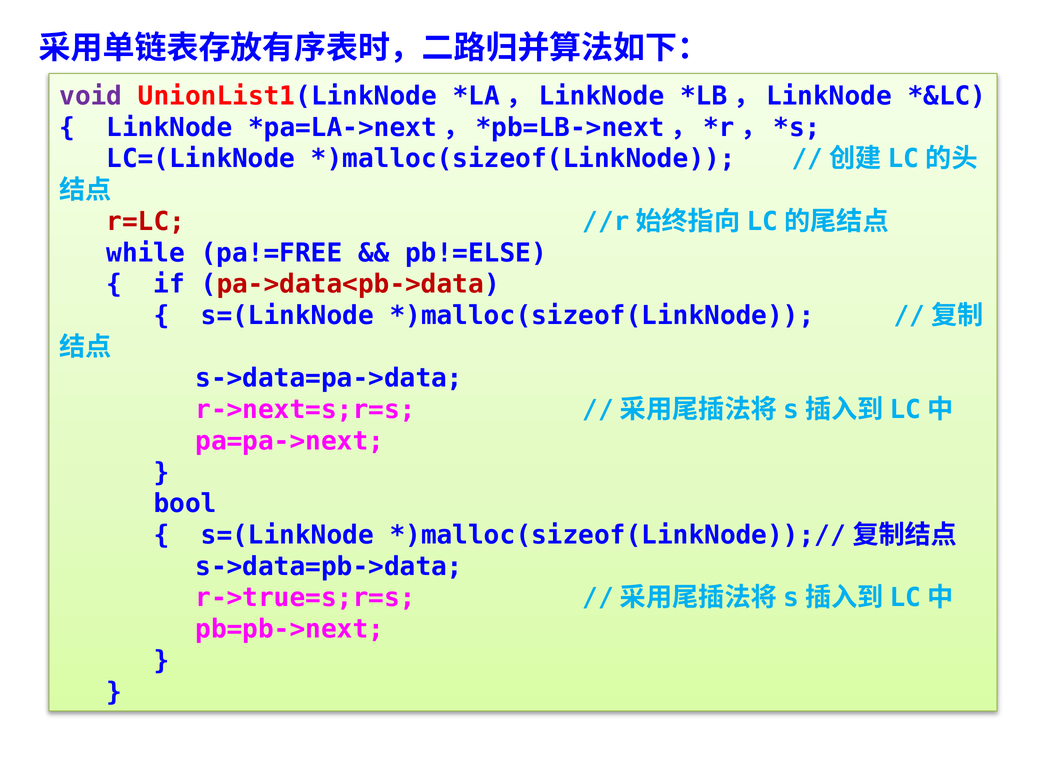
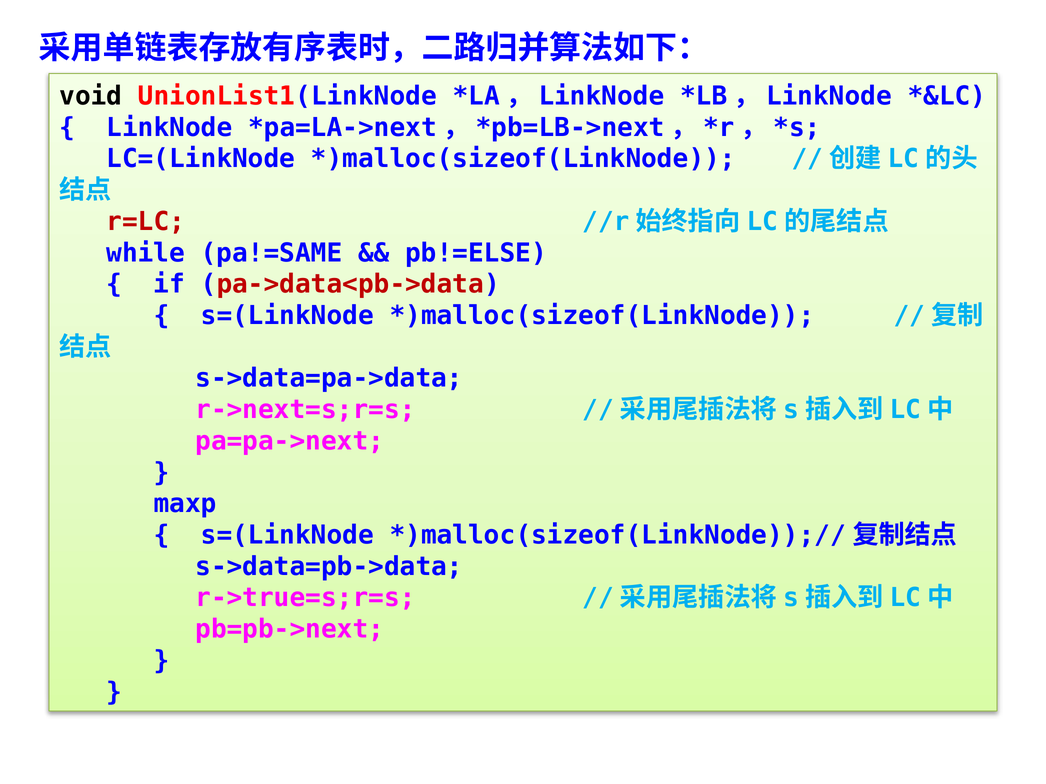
void colour: purple -> black (91, 96)
pa!=FREE: pa!=FREE -> pa!=SAME (272, 253)
bool: bool -> maxp (185, 504)
